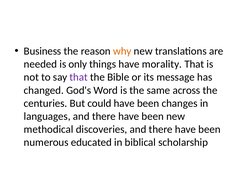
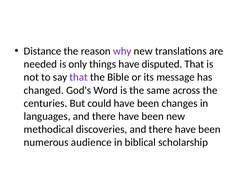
Business: Business -> Distance (43, 51)
why colour: orange -> purple (122, 51)
morality: morality -> disputed (162, 64)
educated: educated -> audience (91, 142)
